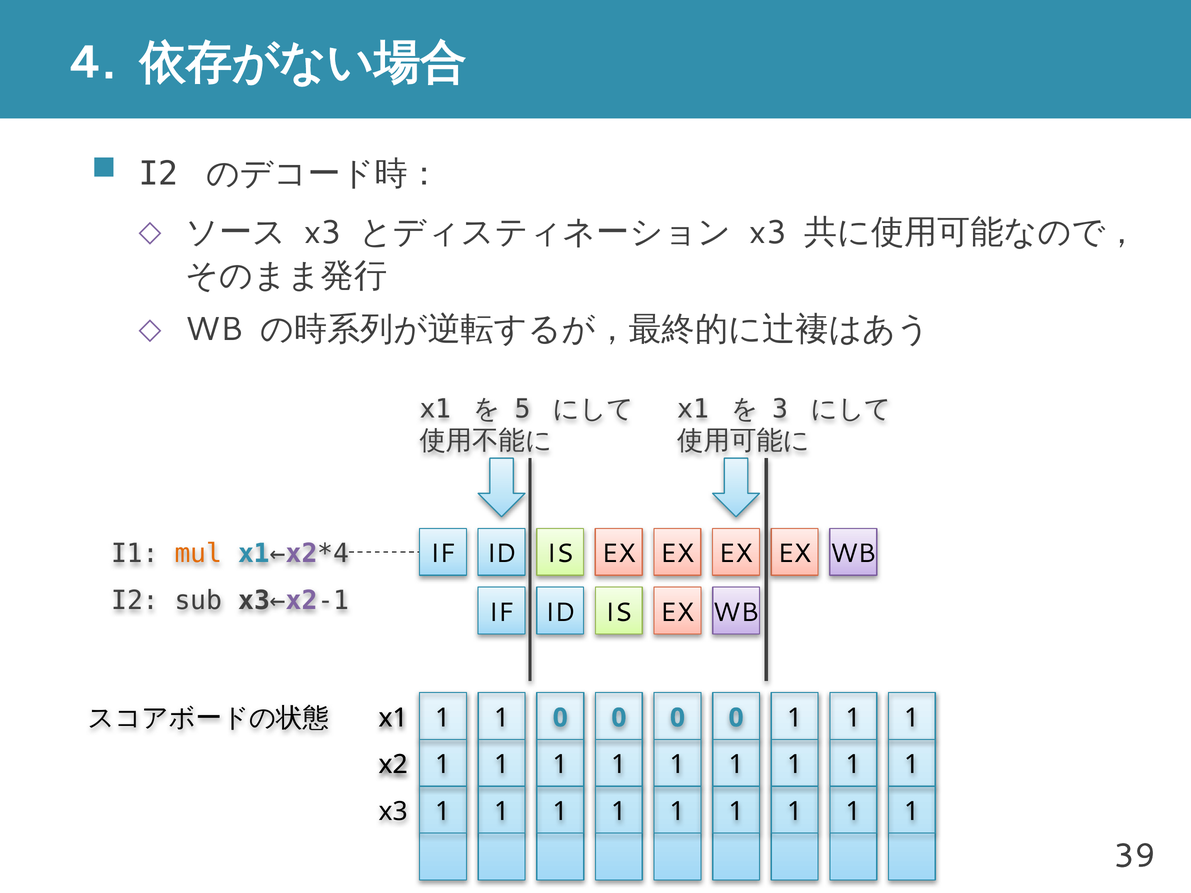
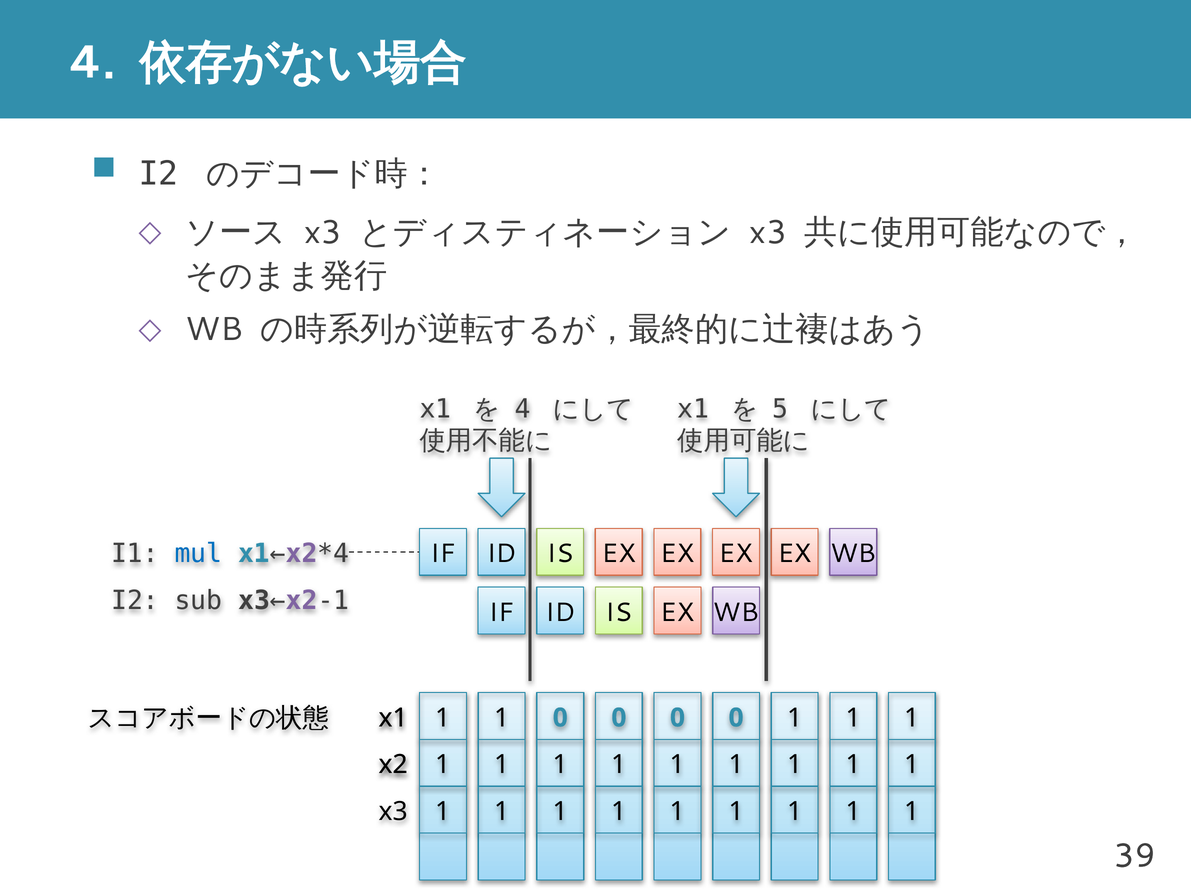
5: 5 -> 4 (523, 409)
3: 3 -> 5 (780, 409)
mul colour: orange -> blue (198, 554)
